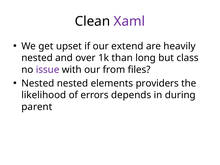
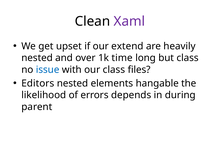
than: than -> time (122, 58)
issue colour: purple -> blue (48, 70)
our from: from -> class (114, 70)
Nested: Nested -> Editors (38, 83)
providers: providers -> hangable (157, 83)
